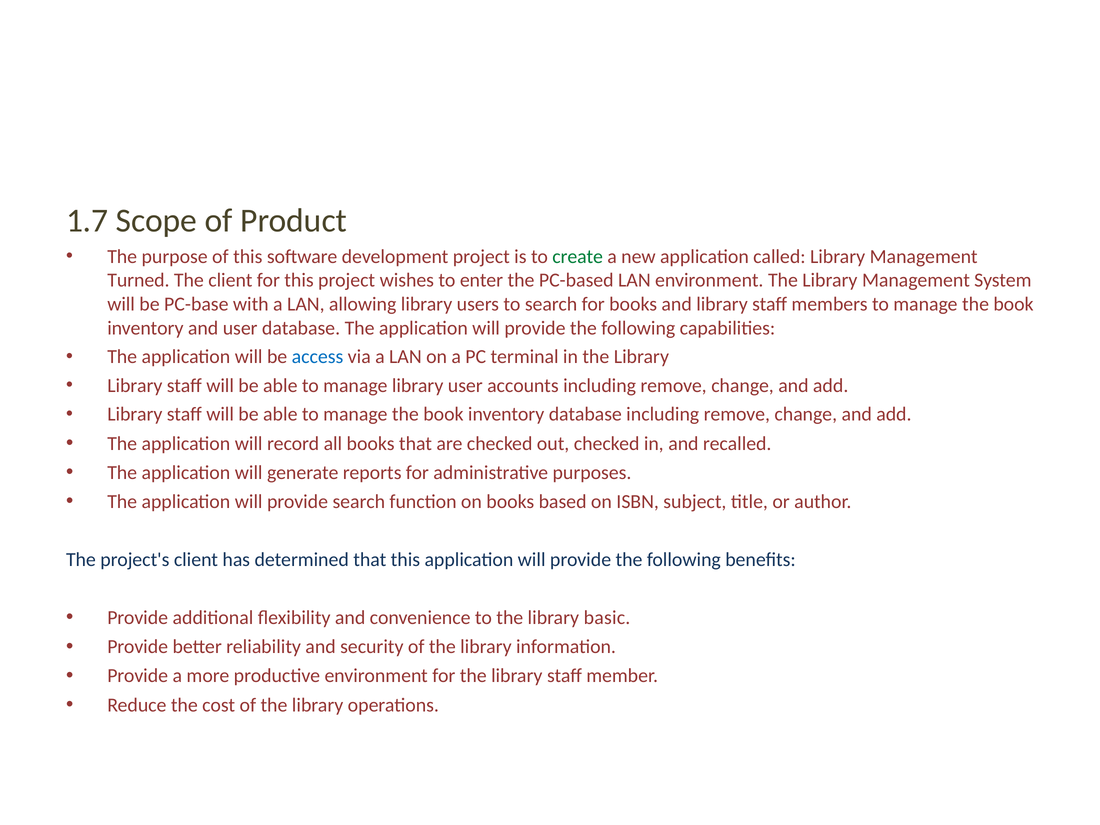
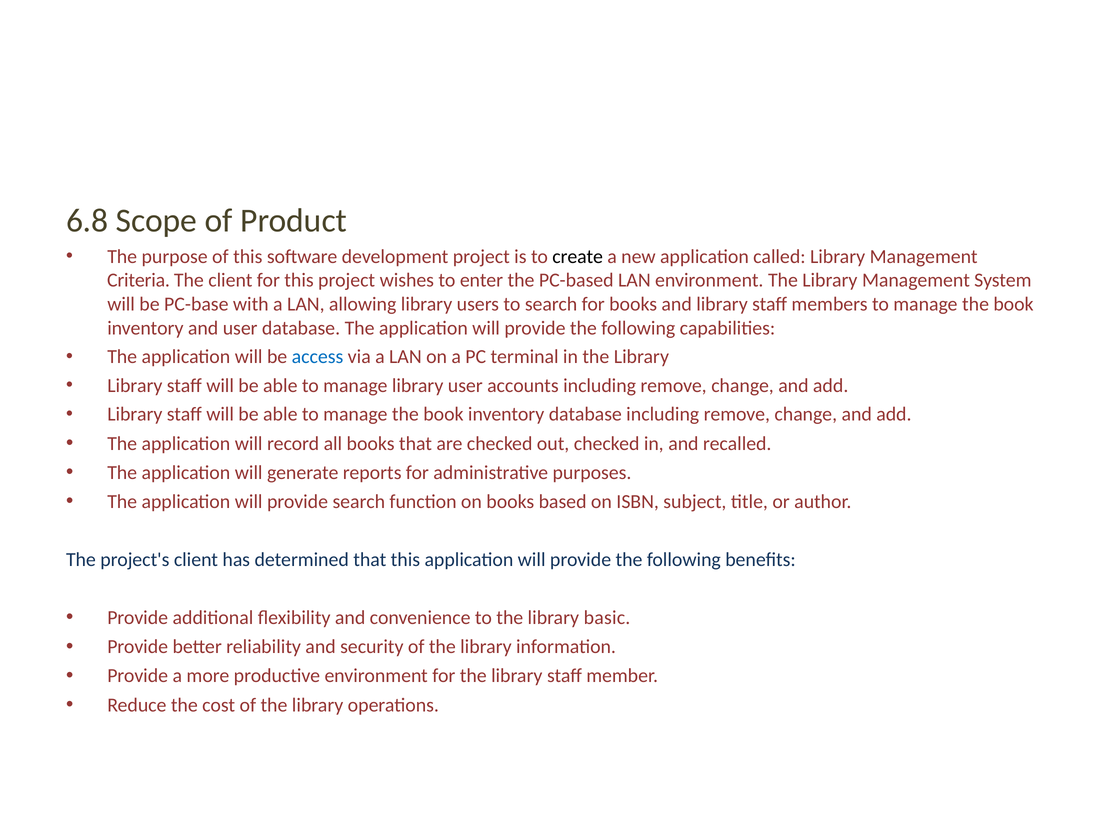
1.7: 1.7 -> 6.8 (87, 221)
create colour: green -> black (578, 257)
Turned: Turned -> Criteria (138, 280)
